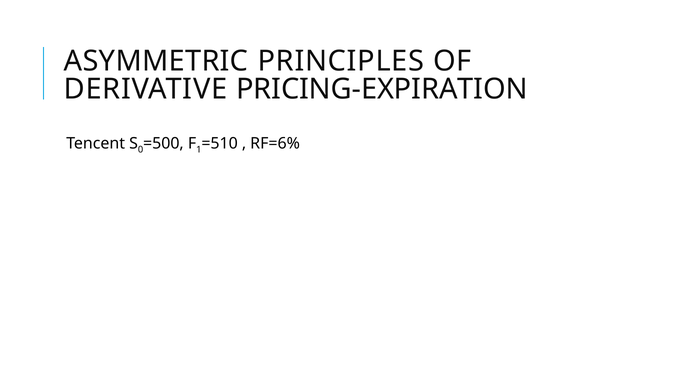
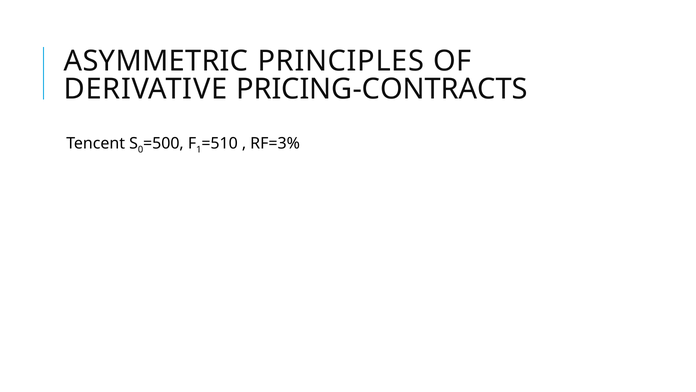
PRICING-EXPIRATION: PRICING-EXPIRATION -> PRICING-CONTRACTS (382, 89)
RF=6%: RF=6% -> RF=3% (275, 144)
